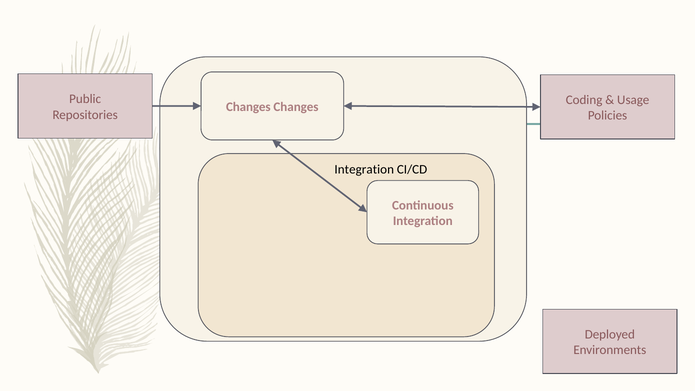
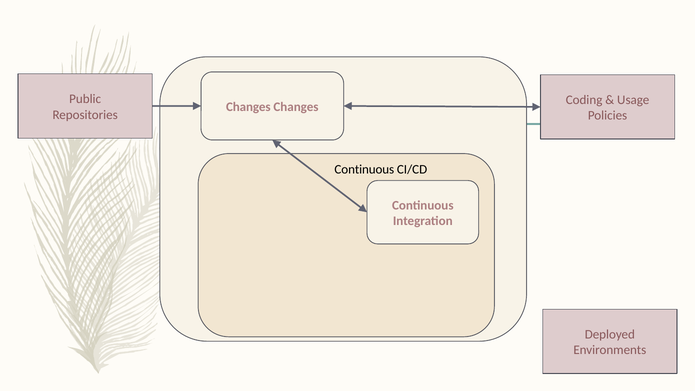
Integration: Integration -> Continuous (364, 170)
